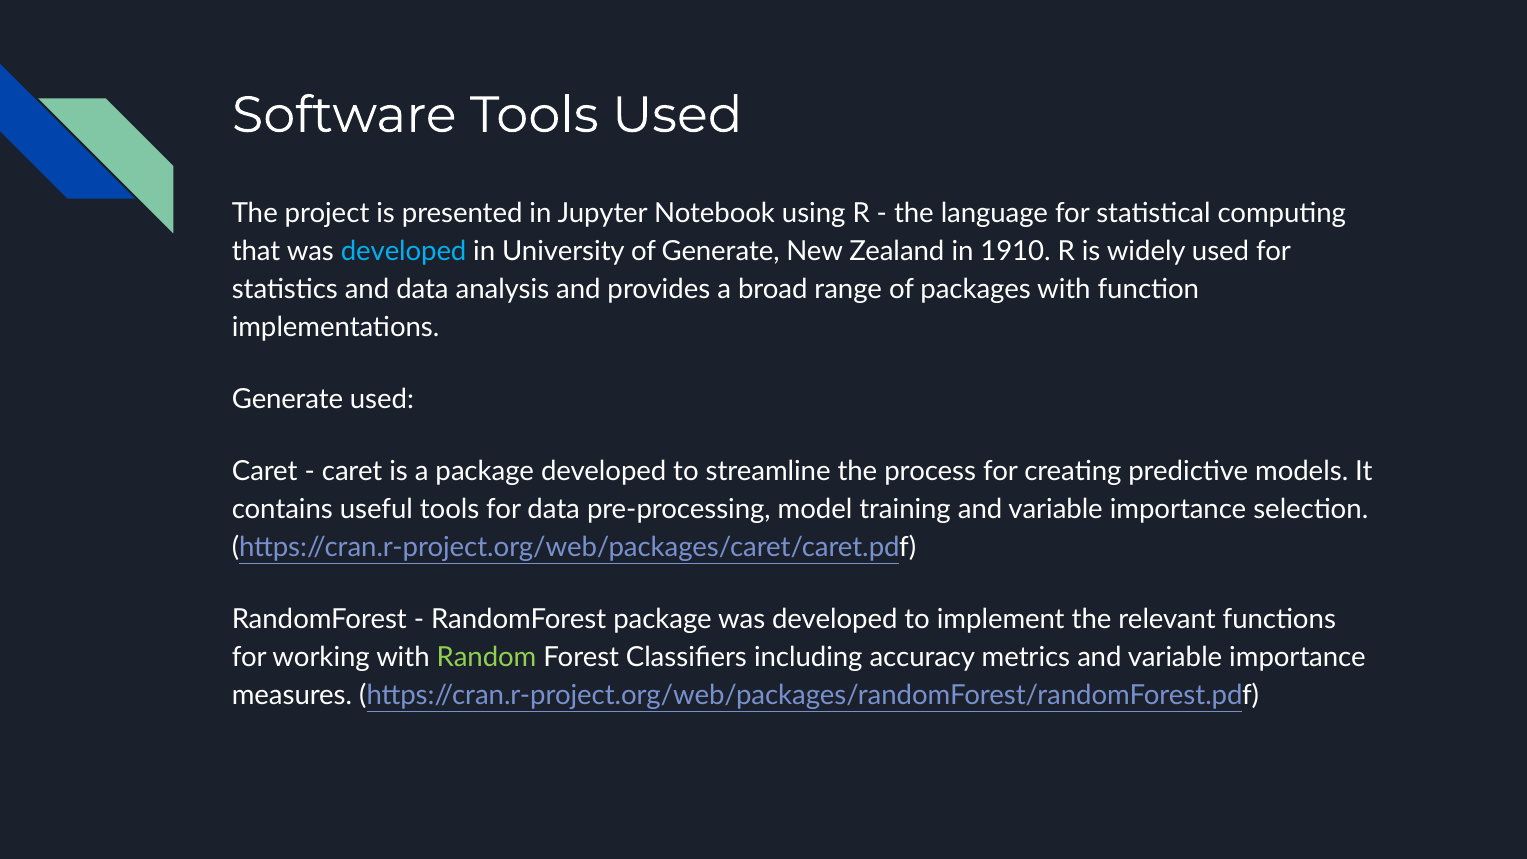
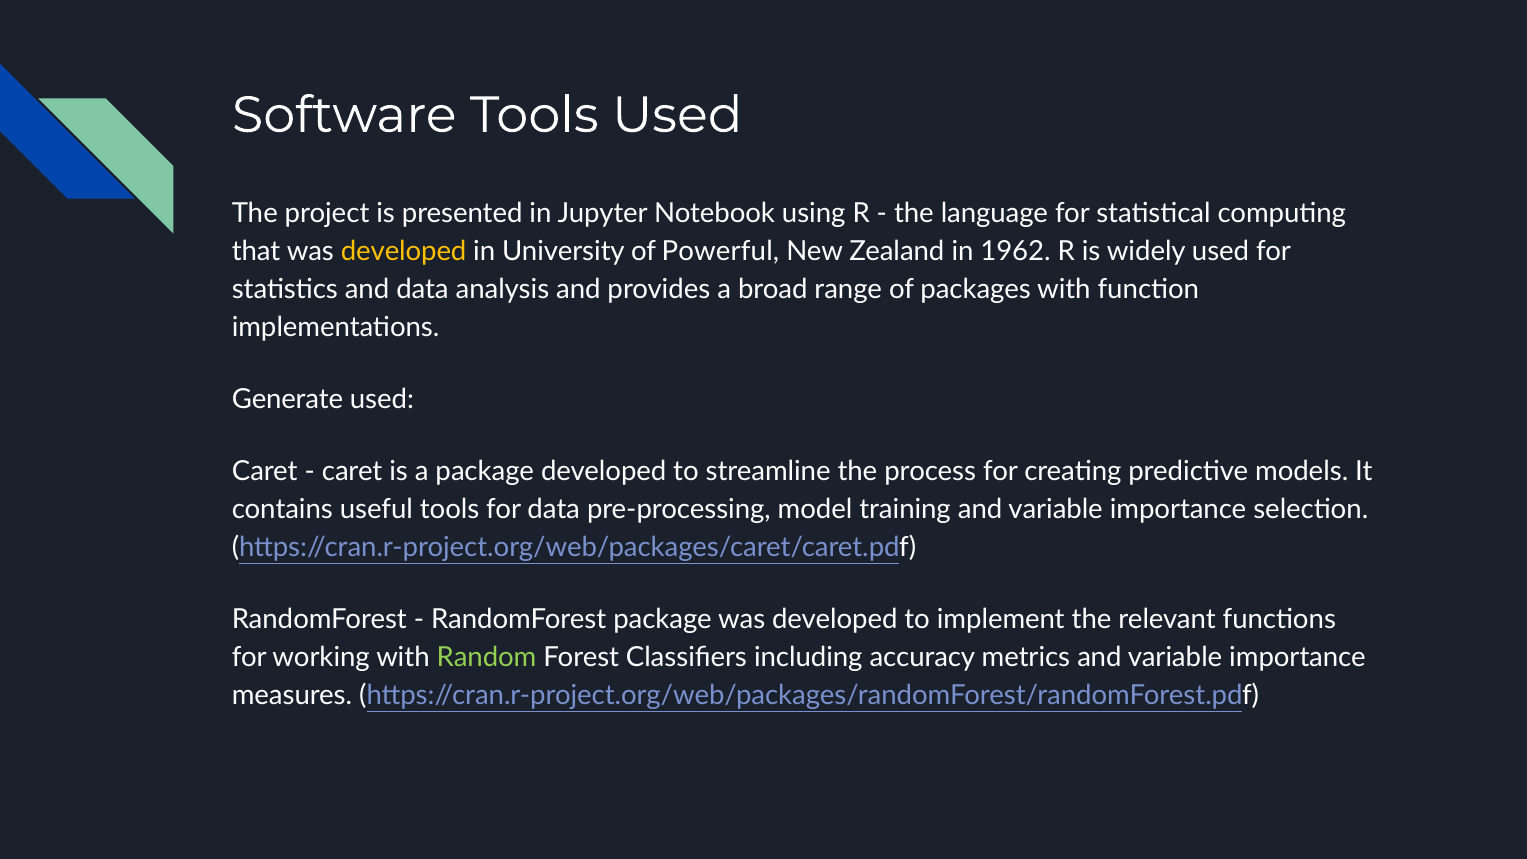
developed colour: light blue -> yellow (404, 251)
of Generate: Generate -> Powerful (720, 251)
1910: 1910 -> 1962 (1016, 251)
